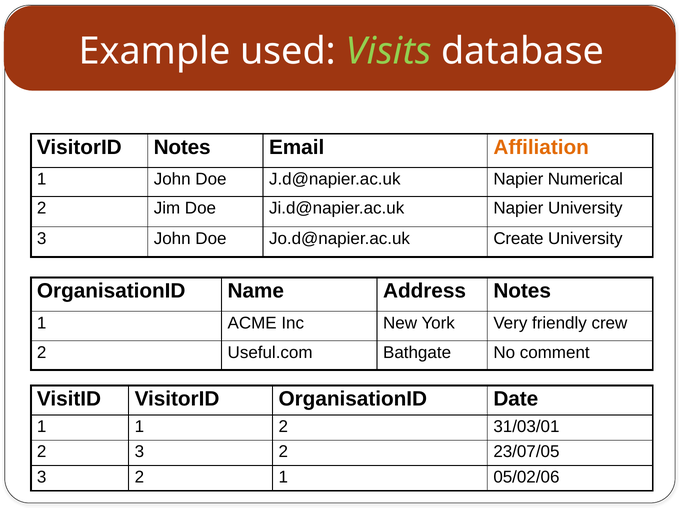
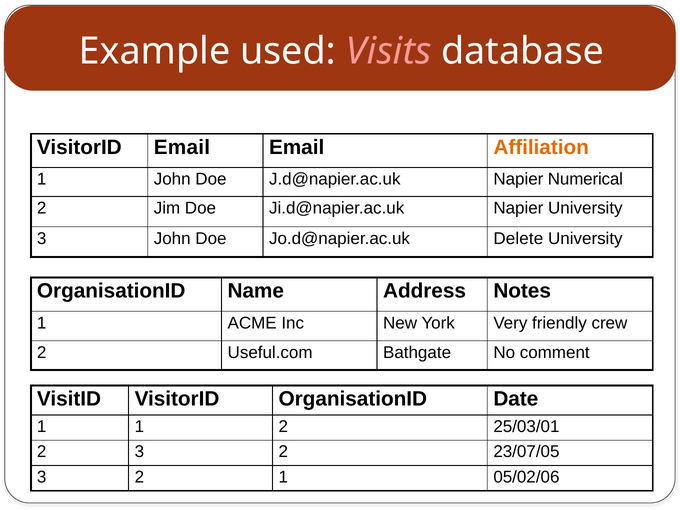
Visits colour: light green -> pink (389, 51)
VisitorID Notes: Notes -> Email (182, 147)
Create: Create -> Delete (518, 238)
31/03/01: 31/03/01 -> 25/03/01 (526, 427)
